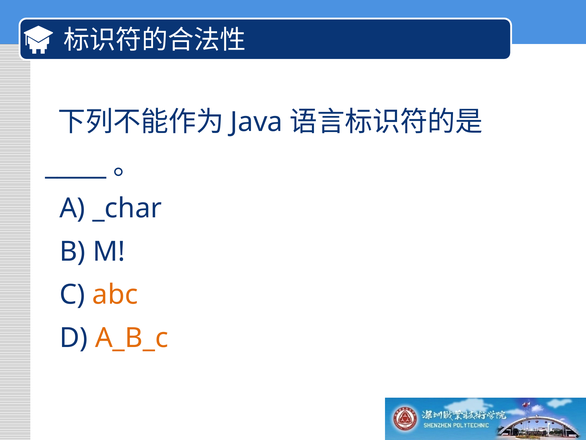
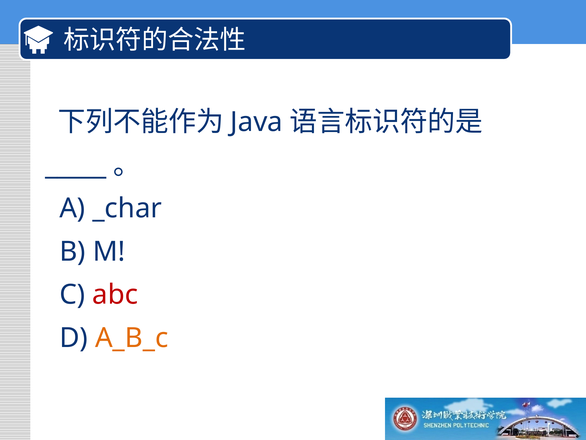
abc colour: orange -> red (115, 295)
